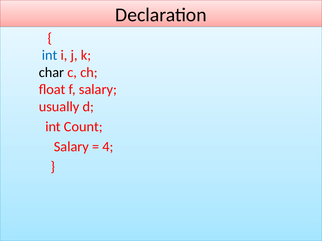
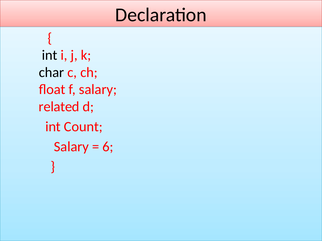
int colour: blue -> black (50, 55)
usually: usually -> related (59, 107)
4: 4 -> 6 (108, 147)
